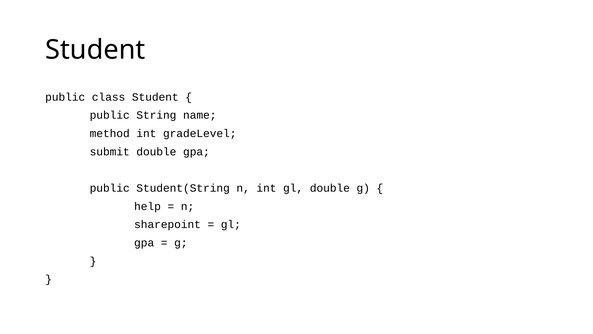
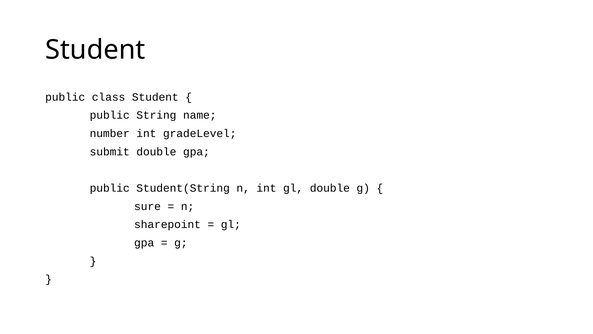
method: method -> number (110, 133)
help: help -> sure (148, 206)
